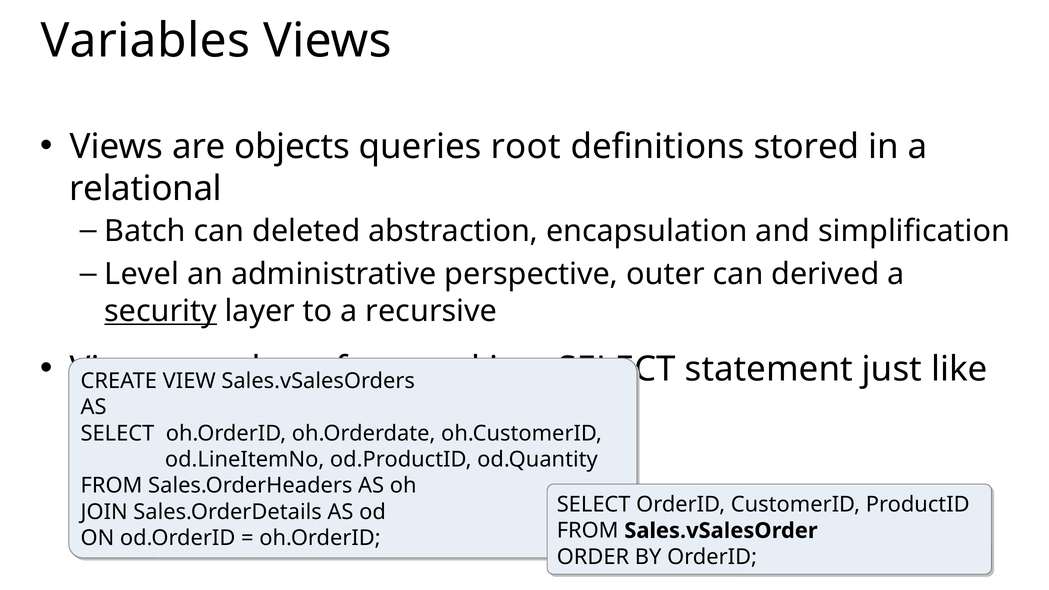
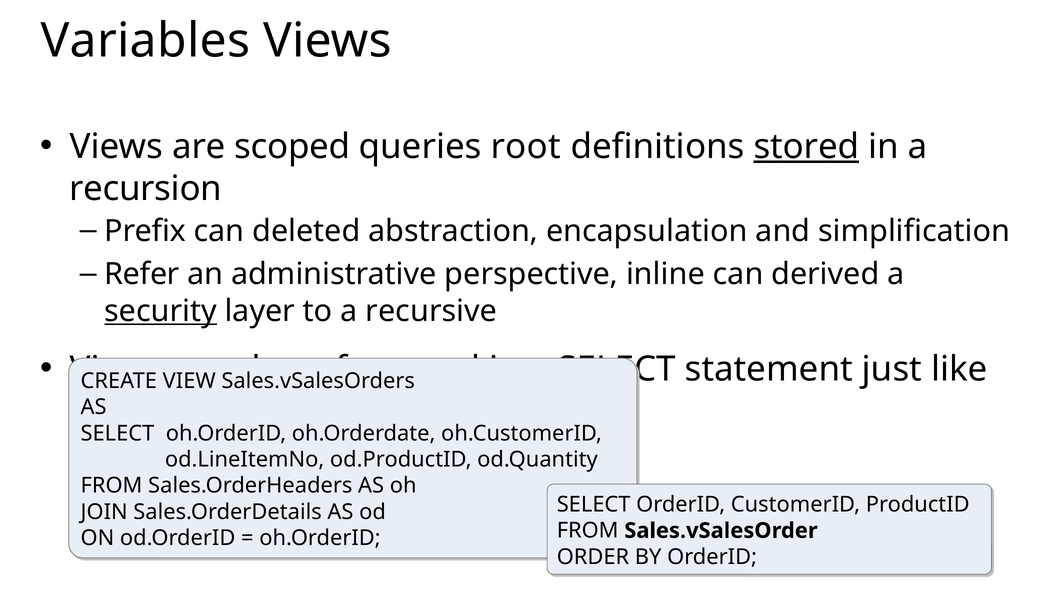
objects: objects -> scoped (292, 147)
stored underline: none -> present (806, 147)
relational: relational -> recursion (146, 189)
Batch: Batch -> Prefix (145, 231)
Level: Level -> Refer (142, 274)
outer: outer -> inline (665, 274)
